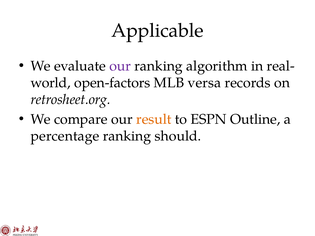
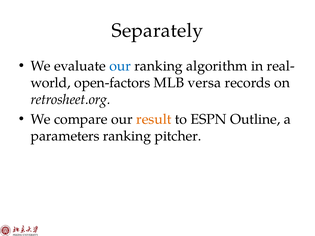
Applicable: Applicable -> Separately (157, 30)
our colour: purple -> blue (120, 66)
percentage: percentage -> parameters (65, 136)
should: should -> pitcher (178, 136)
